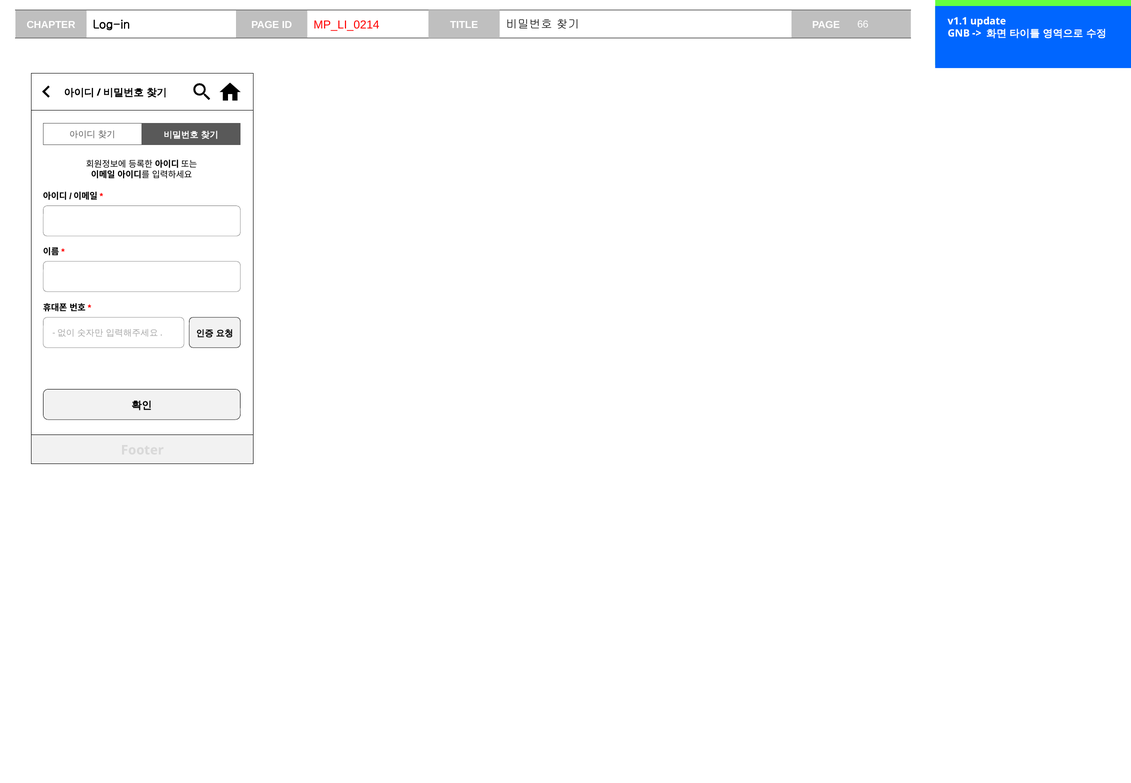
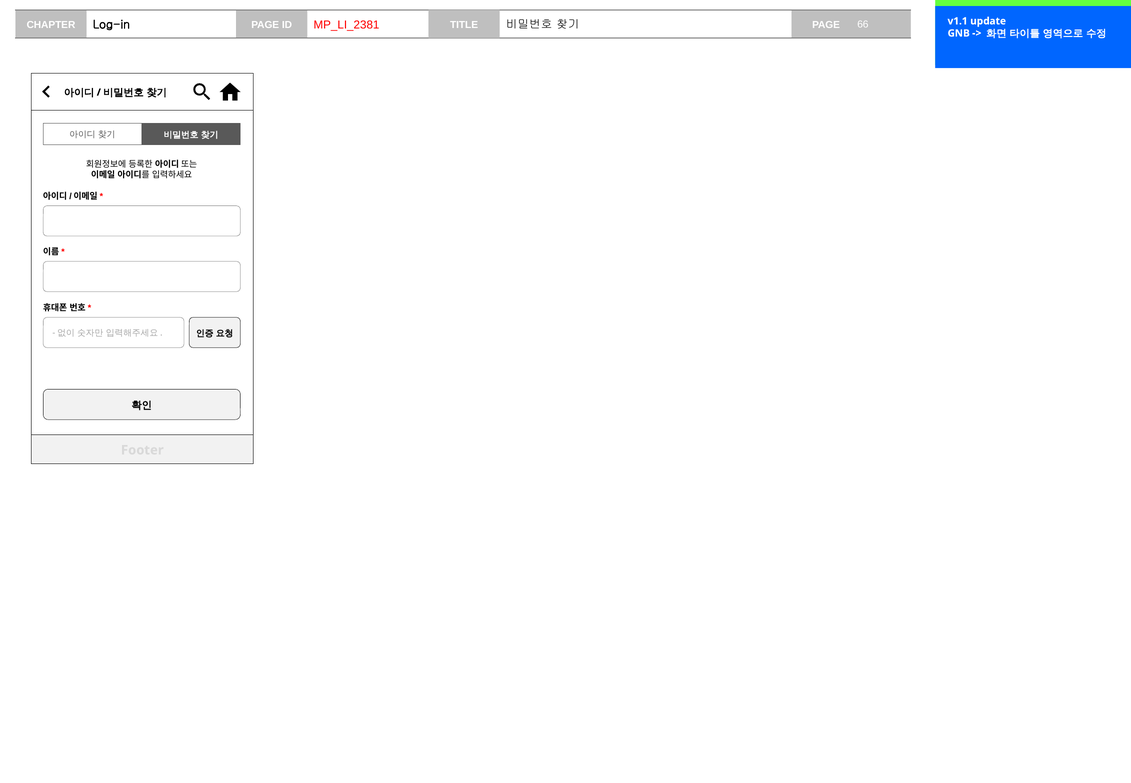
MP_LI_0214: MP_LI_0214 -> MP_LI_2381 (346, 25)
